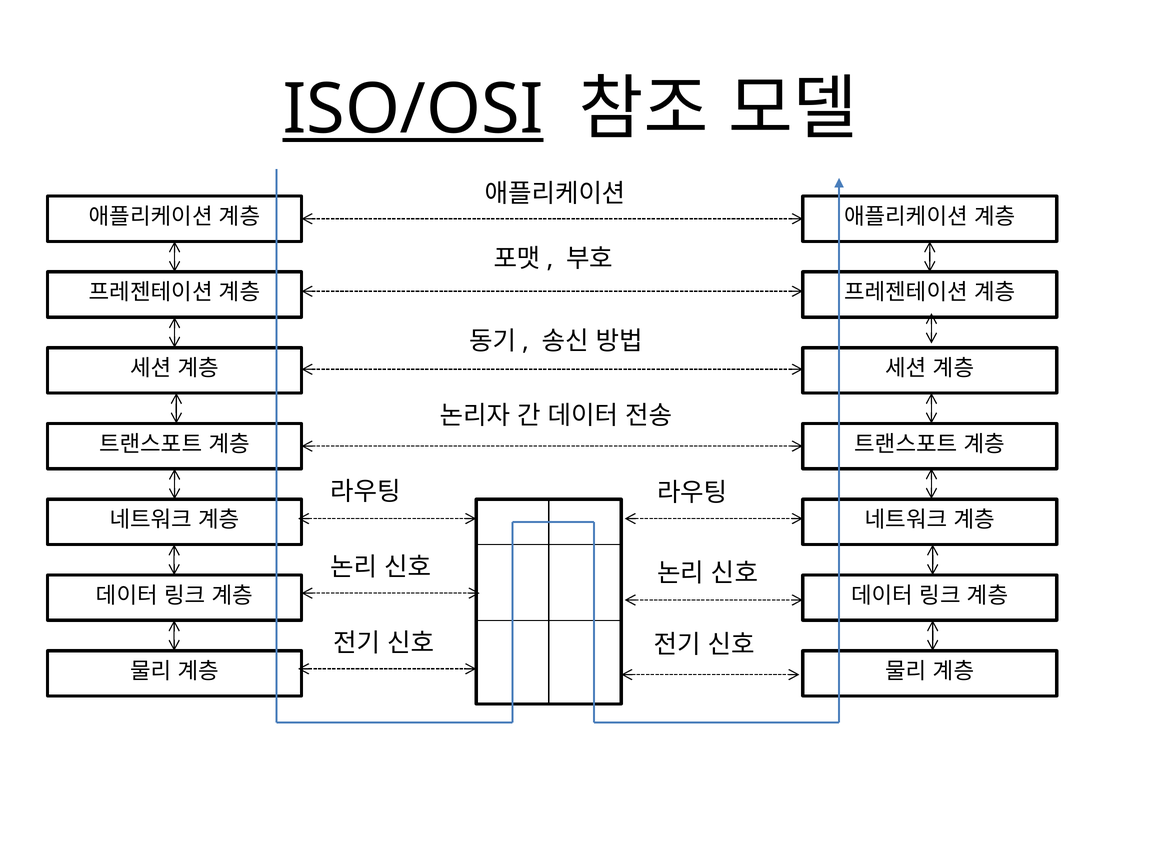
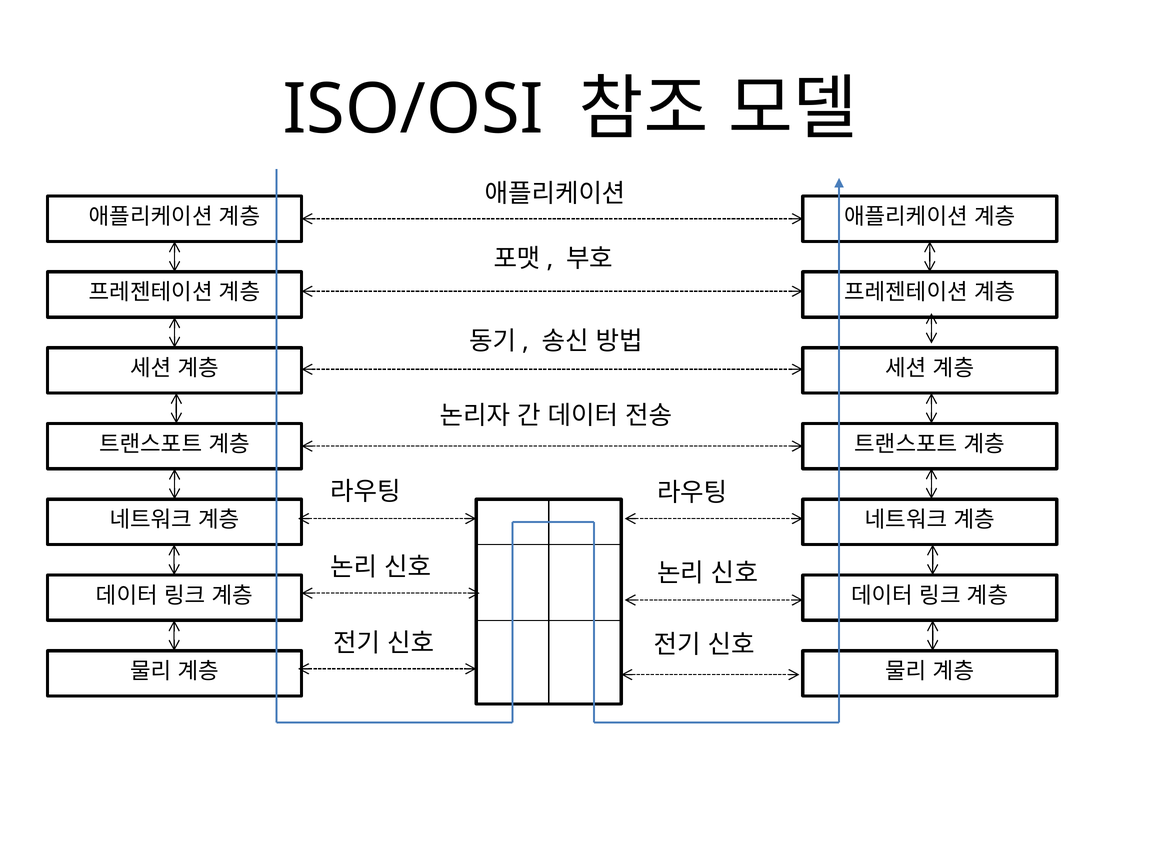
ISO/OSI underline: present -> none (413, 110)
